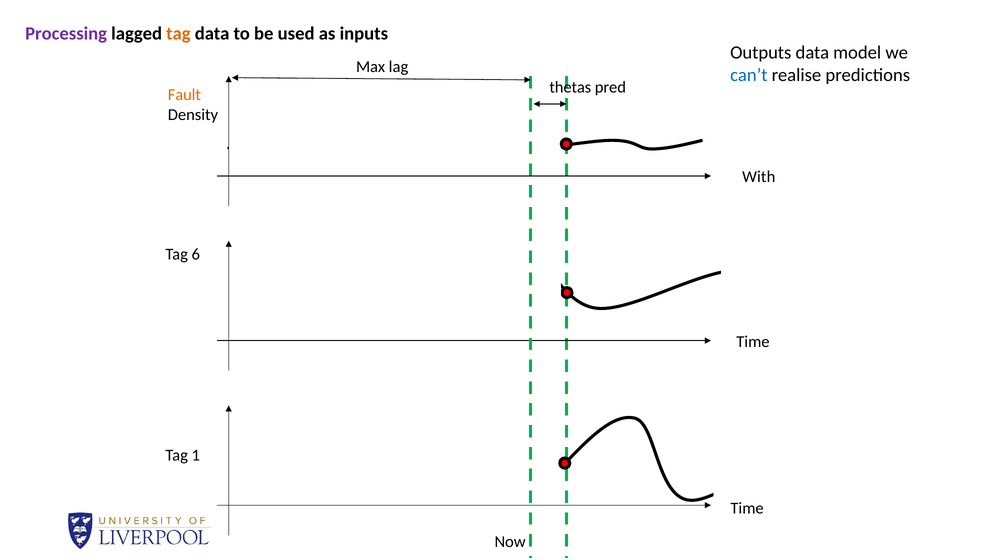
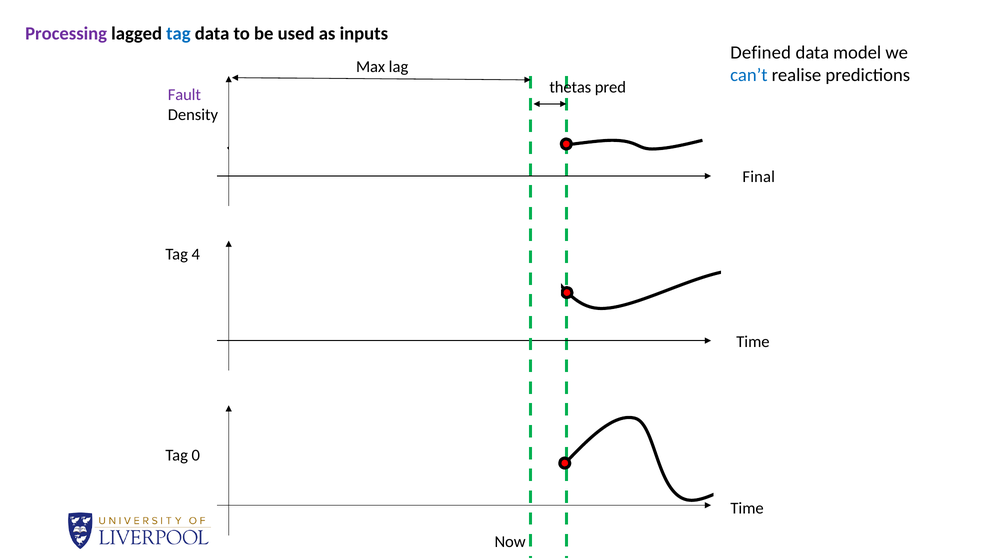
tag colour: orange -> blue (178, 34)
Outputs: Outputs -> Defined (761, 53)
Fault colour: orange -> purple (184, 95)
With: With -> Final (759, 177)
6: 6 -> 4 (196, 254)
1: 1 -> 0 (196, 456)
